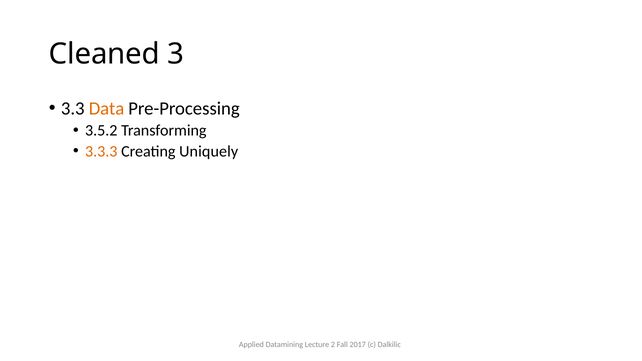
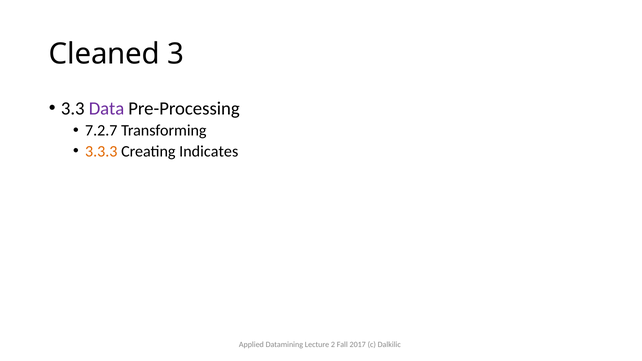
Data colour: orange -> purple (107, 109)
3.5.2: 3.5.2 -> 7.2.7 (101, 131)
Uniquely: Uniquely -> Indicates (209, 151)
